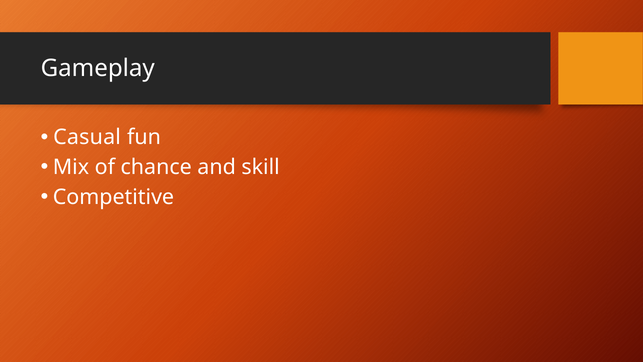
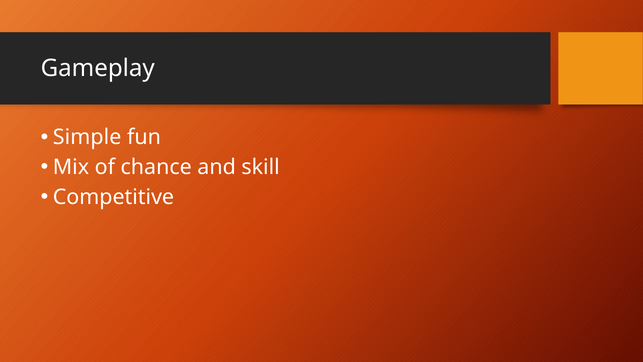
Casual: Casual -> Simple (87, 137)
